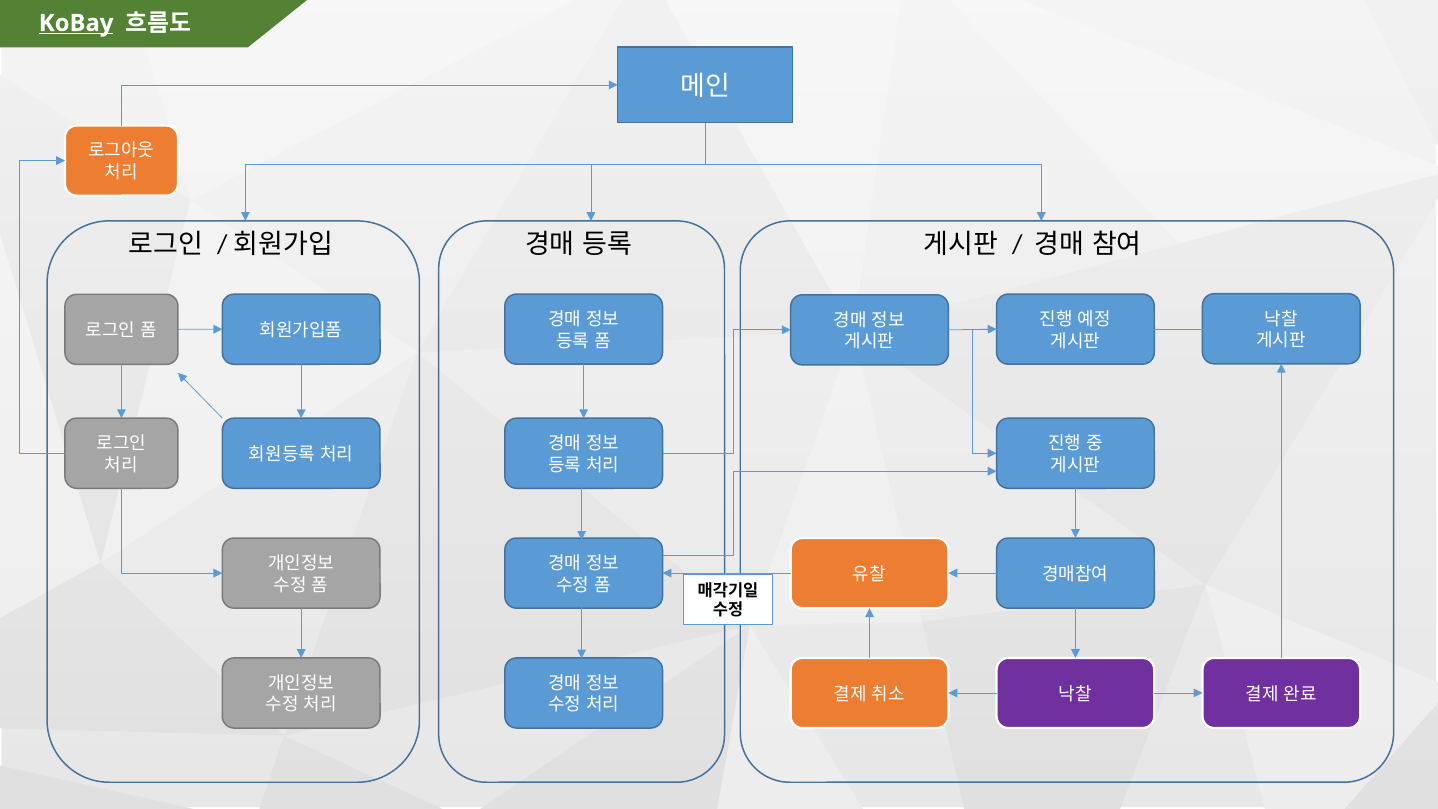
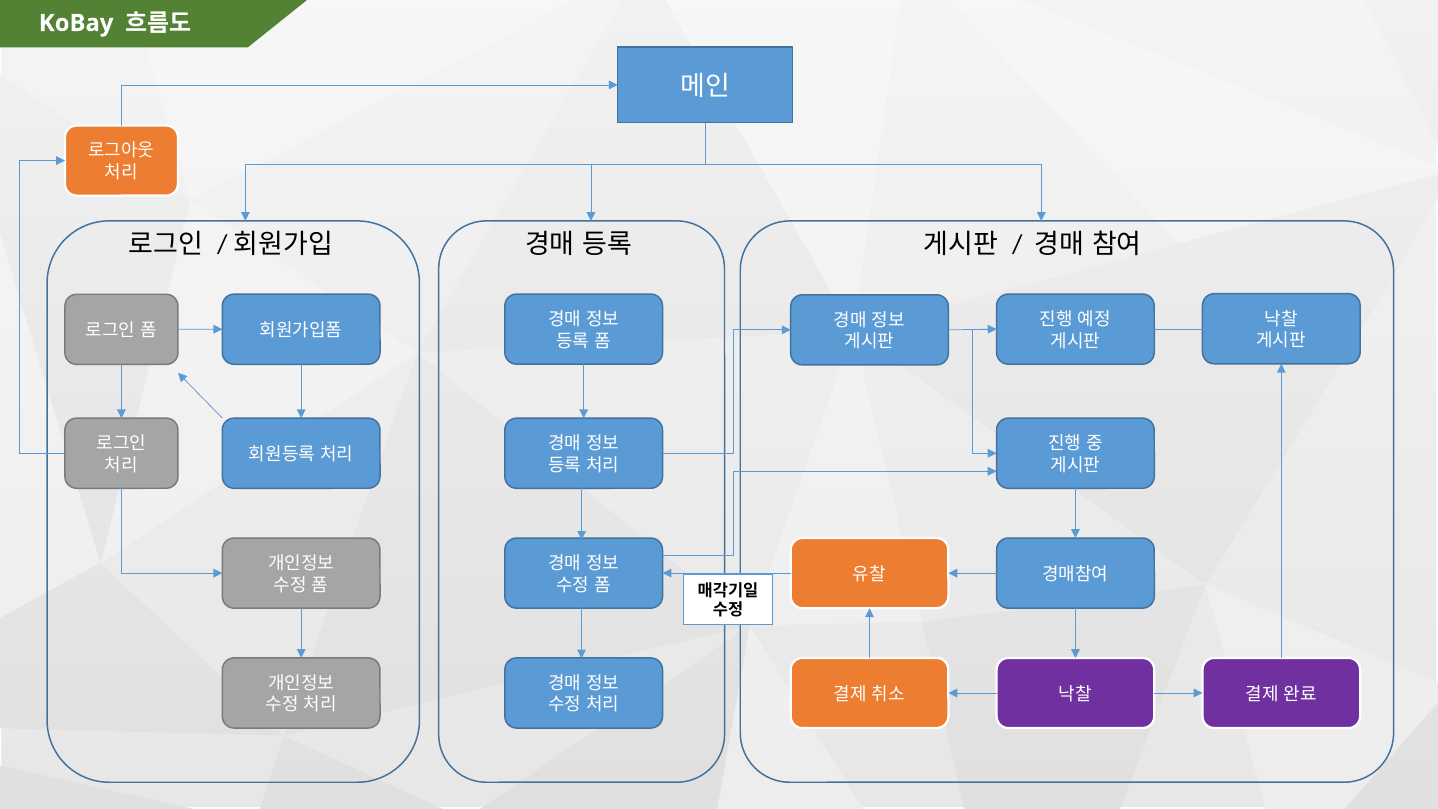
KoBay underline: present -> none (76, 23)
